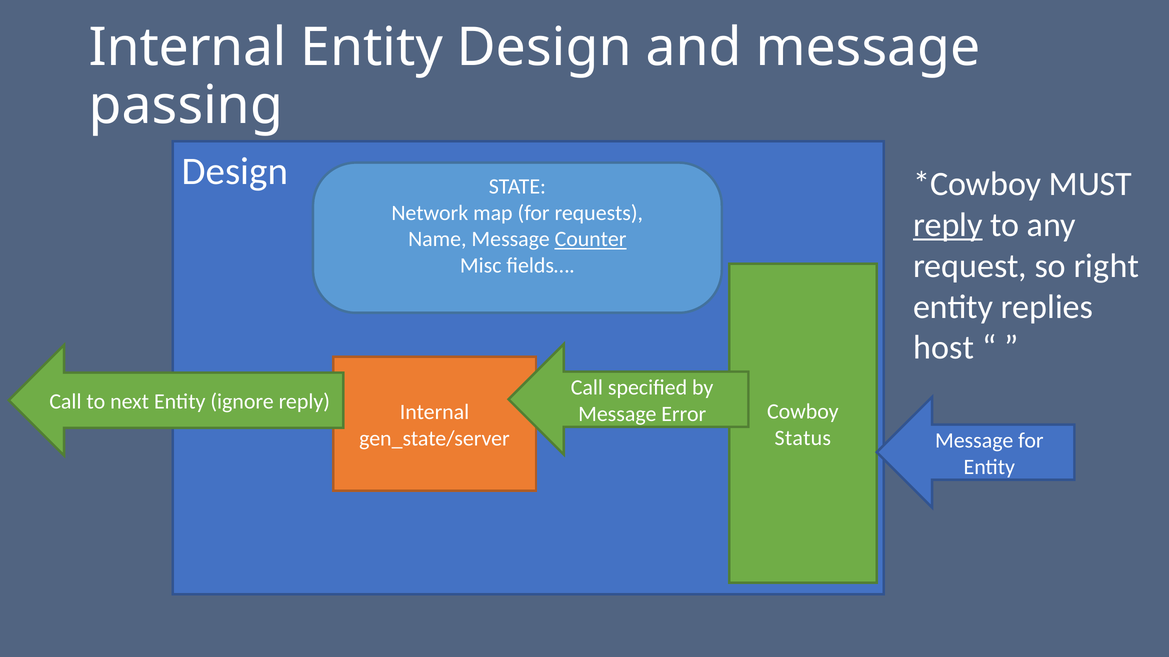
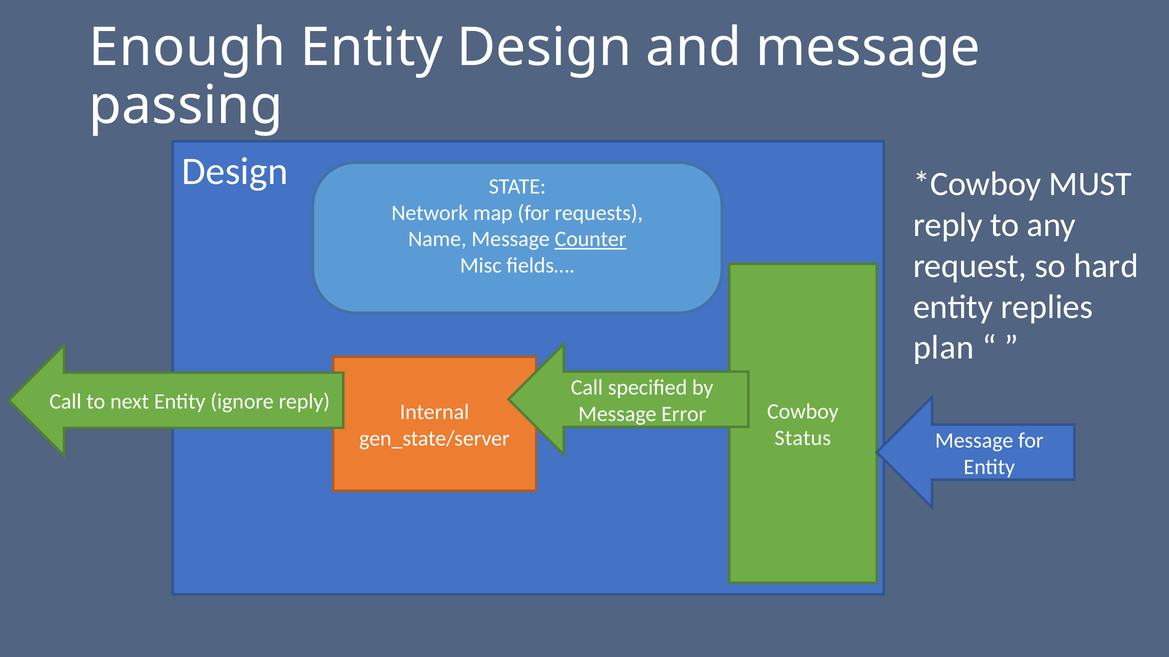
Internal: Internal -> Enough (187, 48)
reply underline: present -> none (948, 225)
right: right -> hard (1106, 266)
host: host -> plan (944, 348)
